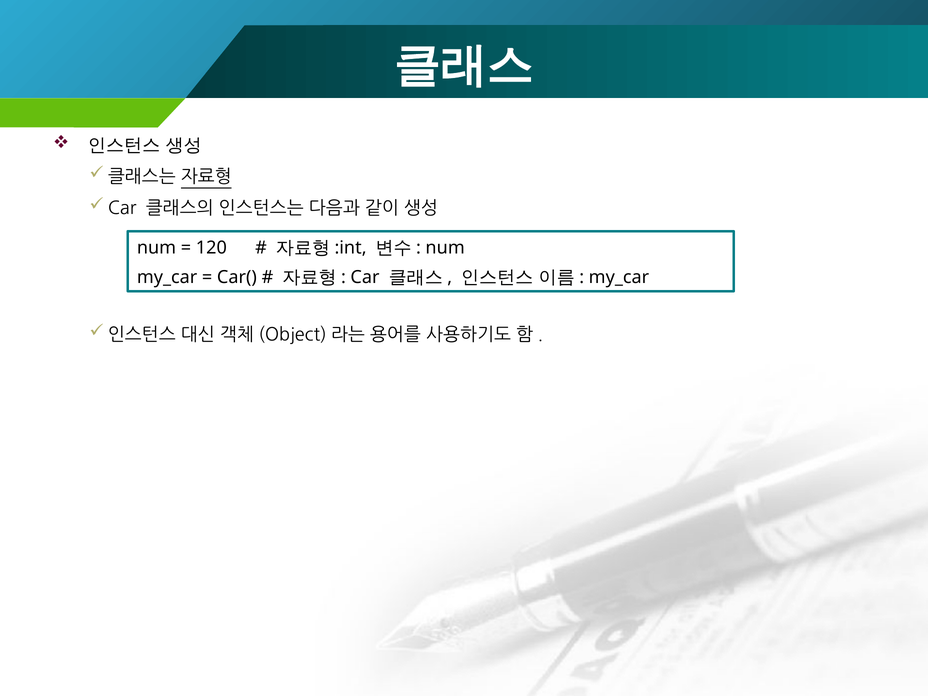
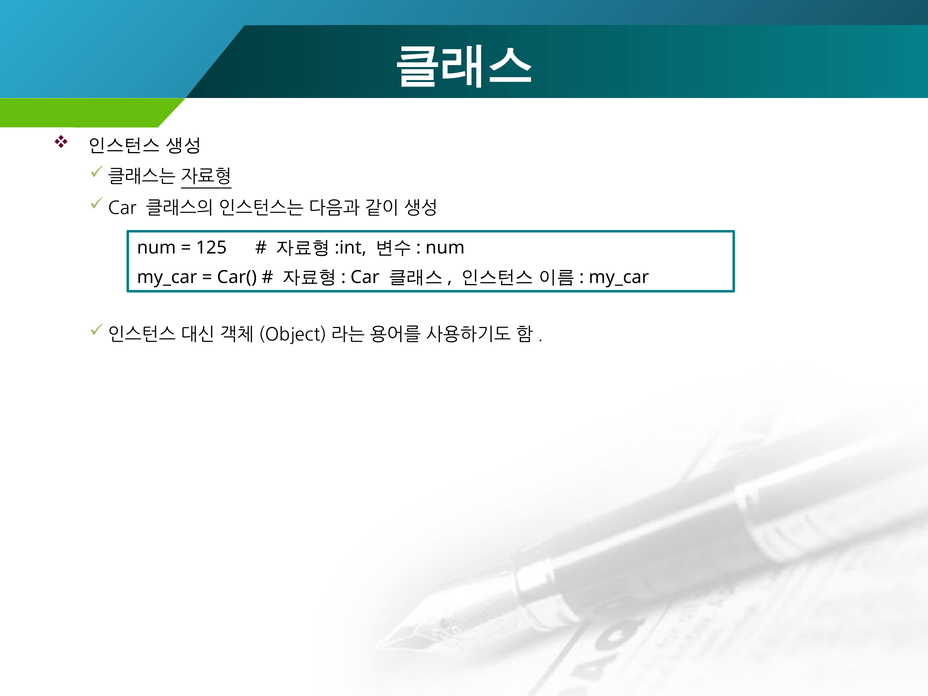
120: 120 -> 125 (211, 248)
